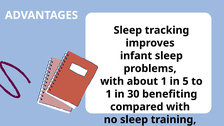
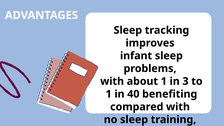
5: 5 -> 3 (186, 81)
30: 30 -> 40 (133, 94)
